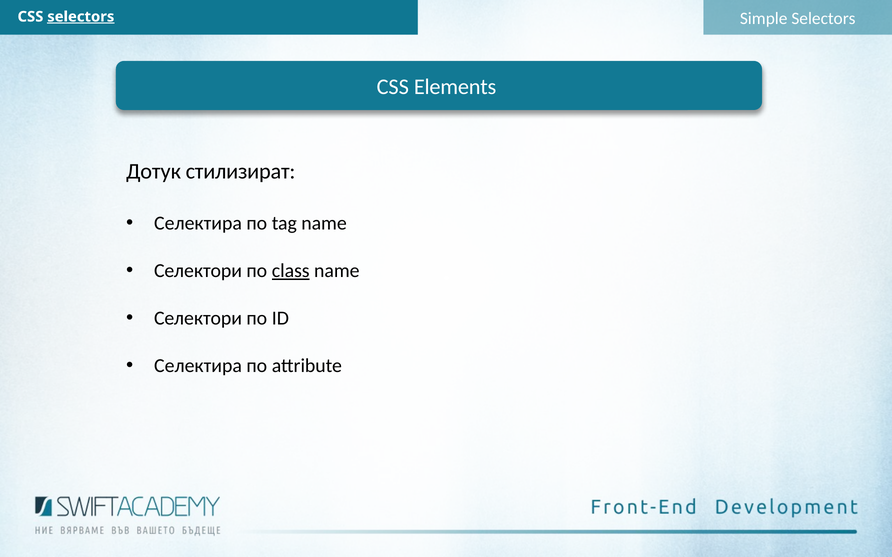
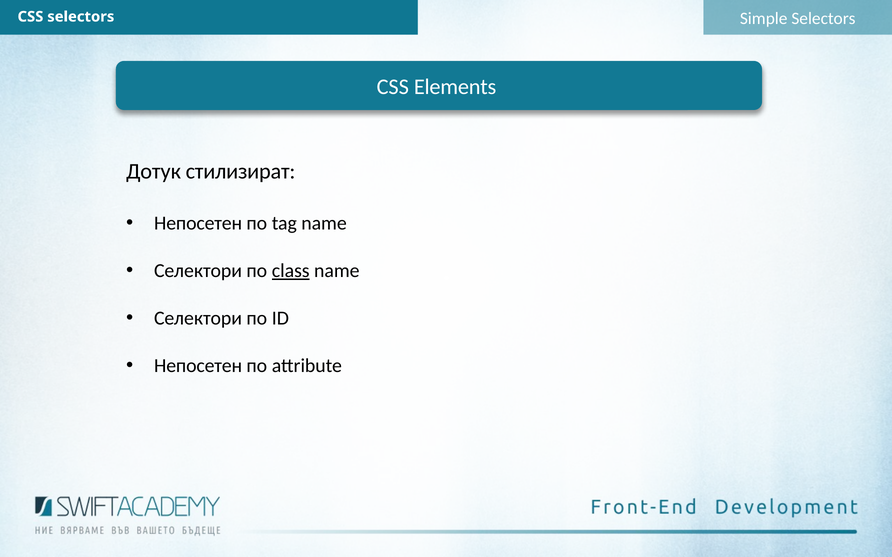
selectors underline: present -> none (81, 17)
Селектира: Селектира -> Непосетен (198, 223)
Селектира: Селектира -> Непосетен (198, 366)
